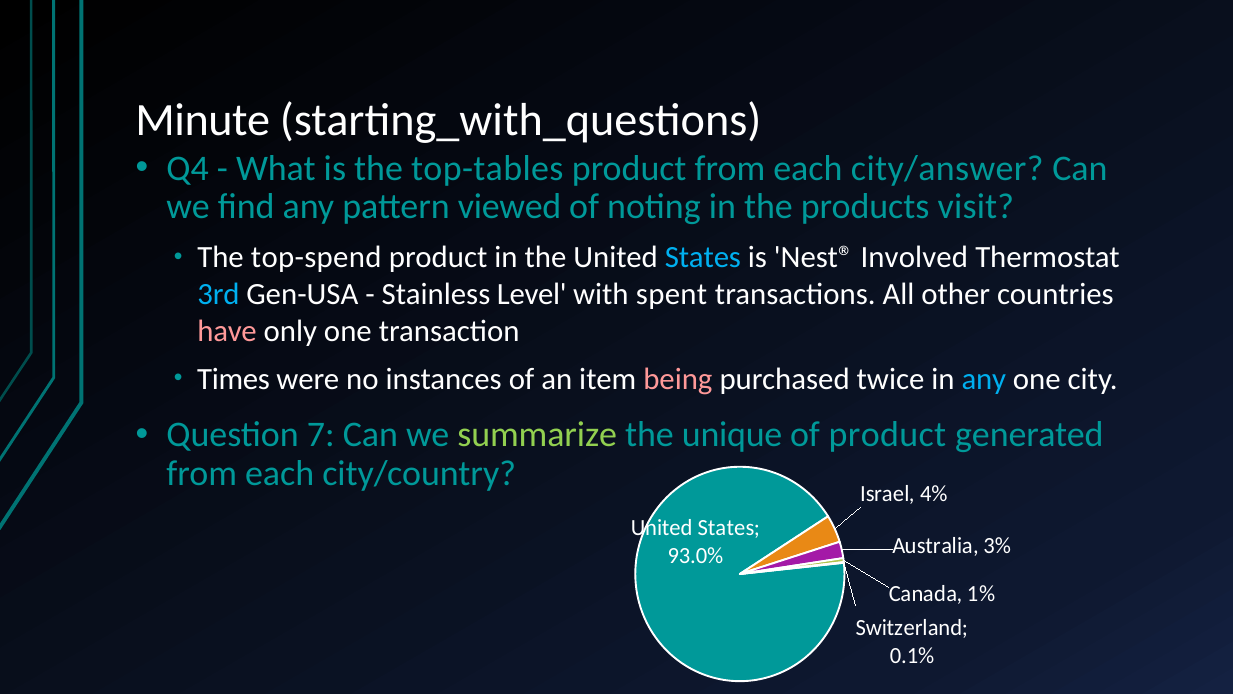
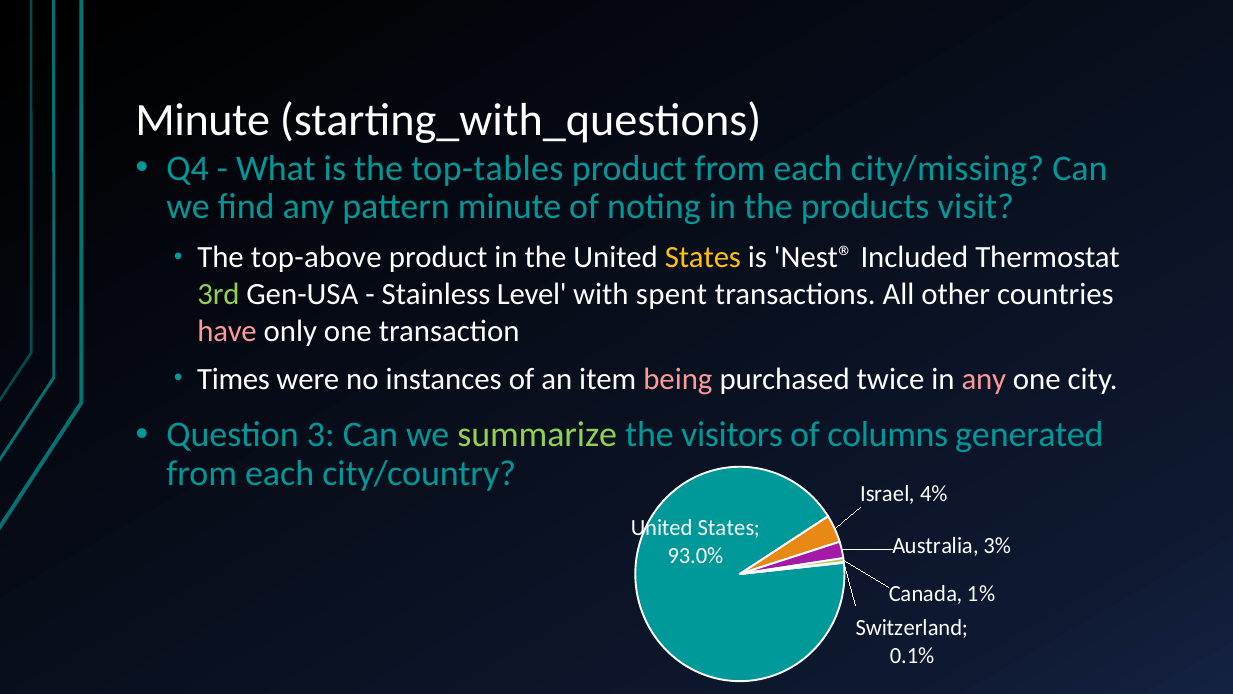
city/answer: city/answer -> city/missing (947, 168)
pattern viewed: viewed -> minute (510, 207)
top-spend: top-spend -> top-above (316, 258)
States colour: light blue -> yellow (703, 258)
Involved: Involved -> Included (914, 258)
3rd colour: light blue -> light green (218, 295)
any colour: light blue -> pink (984, 379)
7: 7 -> 3 (321, 435)
unique: unique -> visitors (732, 435)
of product: product -> columns (888, 435)
